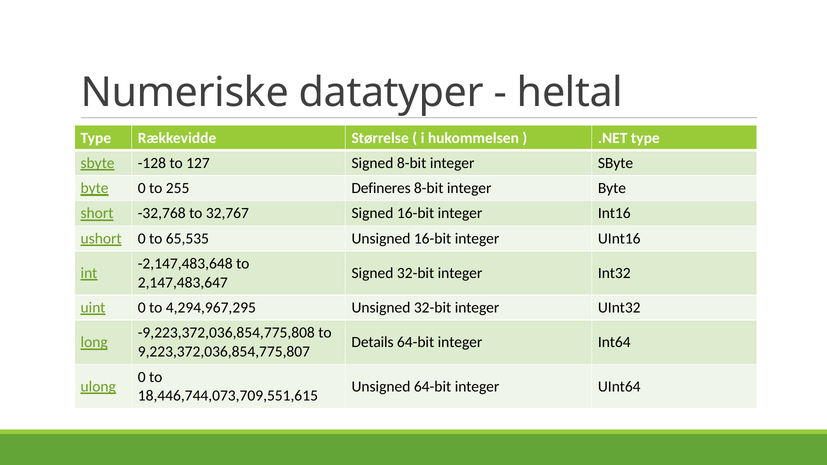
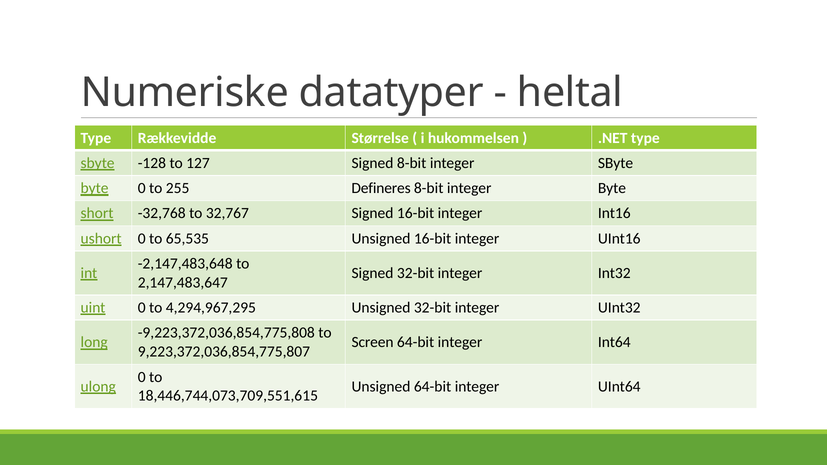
Details: Details -> Screen (373, 342)
